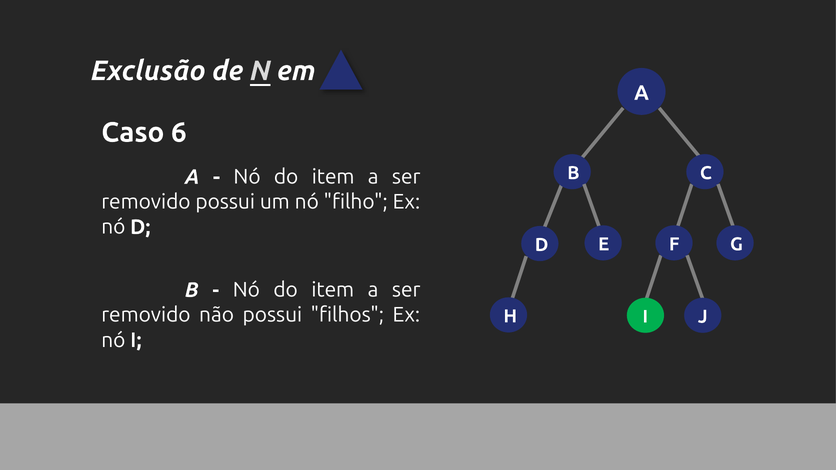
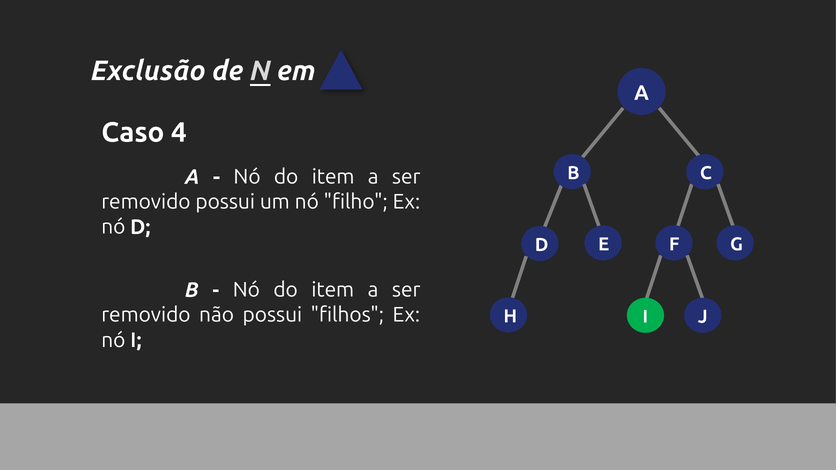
6: 6 -> 4 (179, 133)
